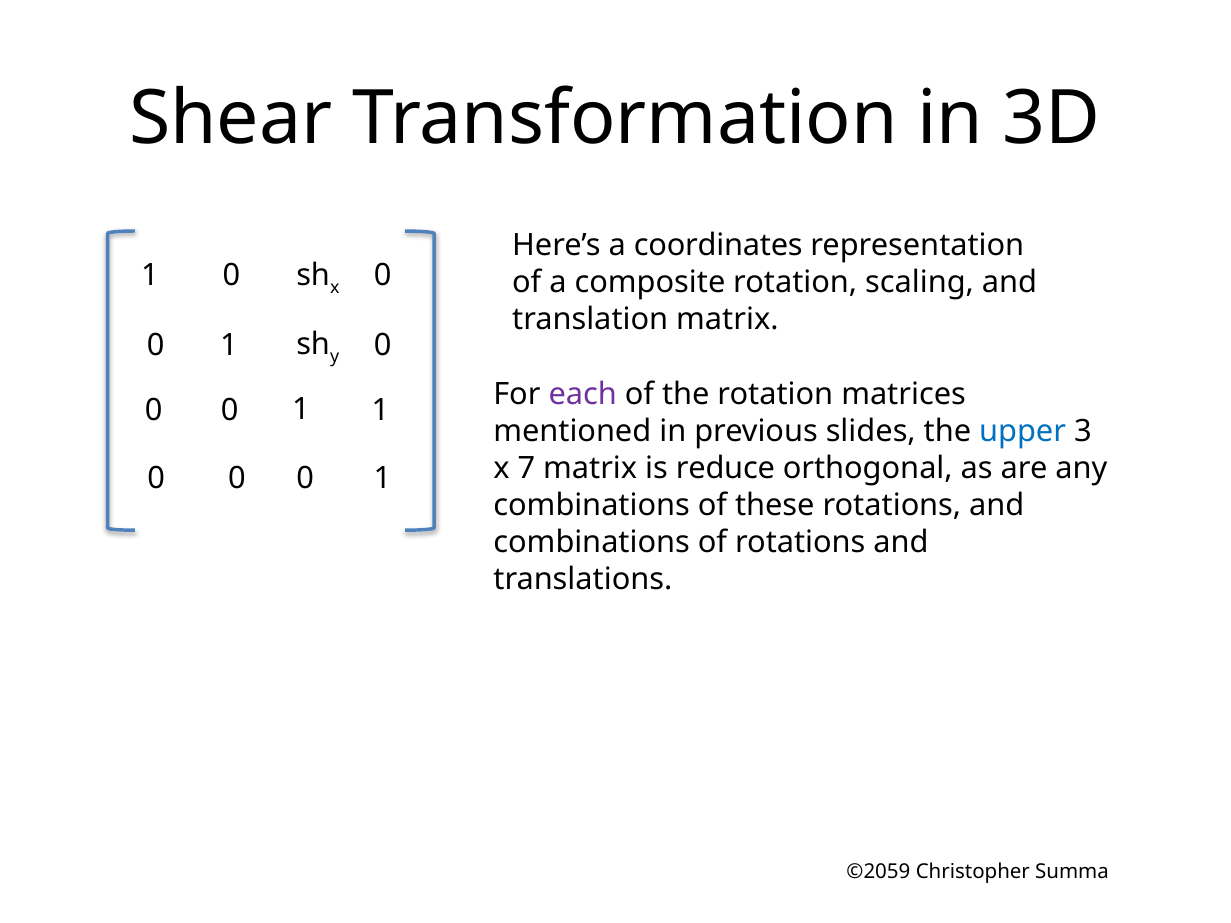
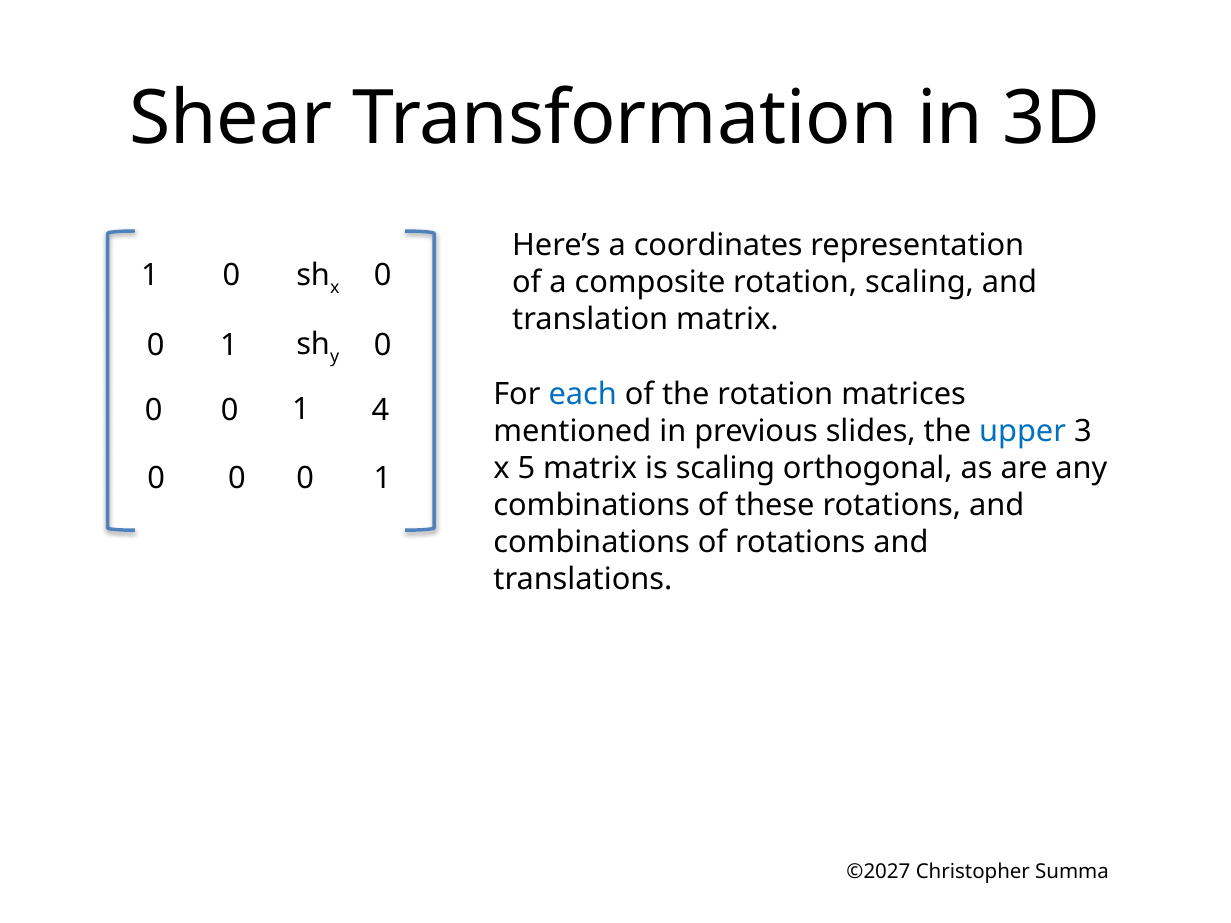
each colour: purple -> blue (583, 394)
1: 1 -> 4 (381, 410)
7: 7 -> 5 (526, 468)
is reduce: reduce -> scaling (725, 468)
©2059: ©2059 -> ©2027 (878, 872)
